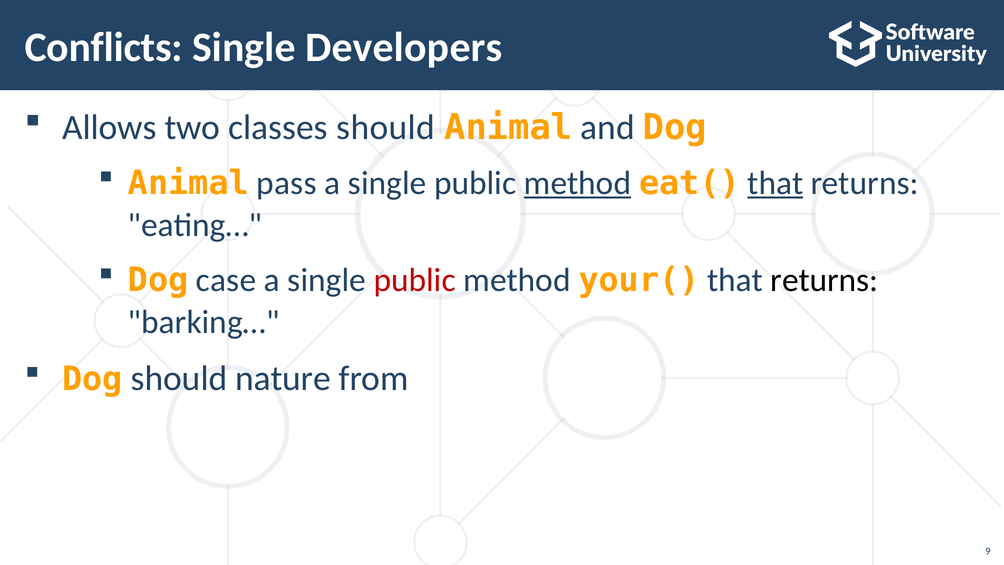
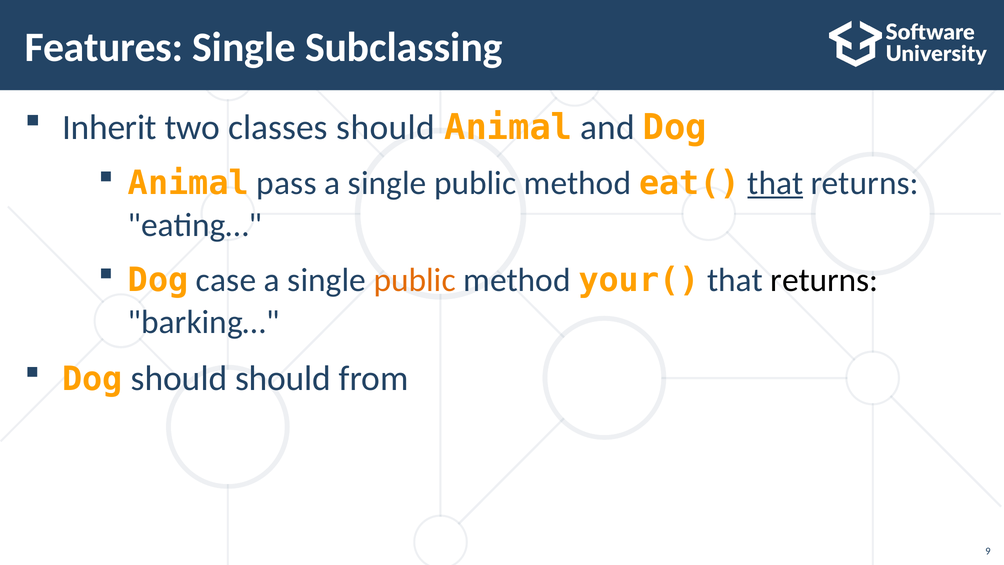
Conflicts: Conflicts -> Features (104, 48)
Developers: Developers -> Subclassing (404, 48)
Allows: Allows -> Inherit (110, 127)
method underline: present -> none (578, 183)
public colour: red -> orange (415, 280)
should nature: nature -> should (283, 378)
